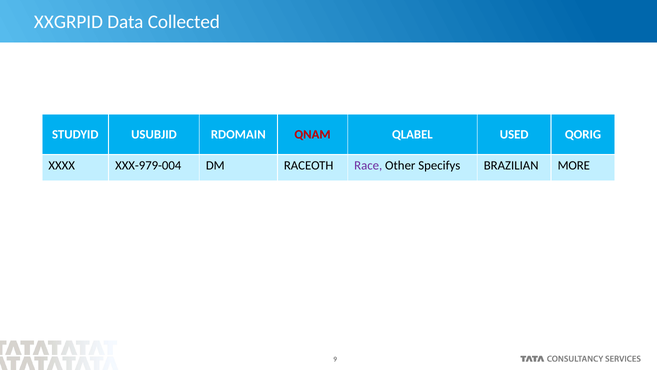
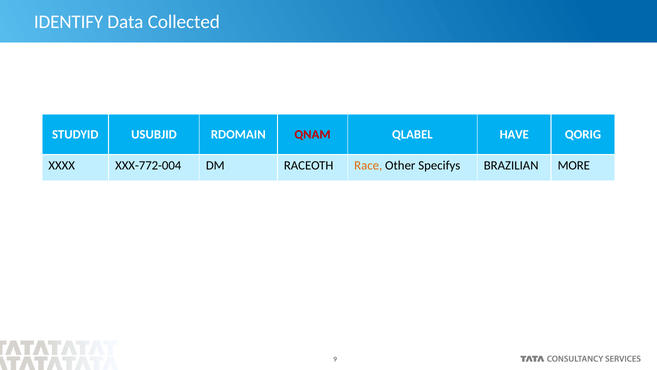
XXGRPID: XXGRPID -> IDENTIFY (69, 22)
USED: USED -> HAVE (514, 134)
XXX-979-004: XXX-979-004 -> XXX-772-004 (148, 165)
Race colour: purple -> orange (368, 165)
